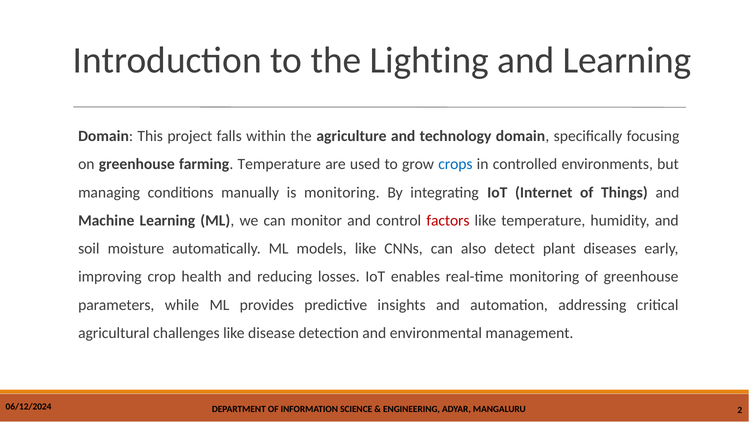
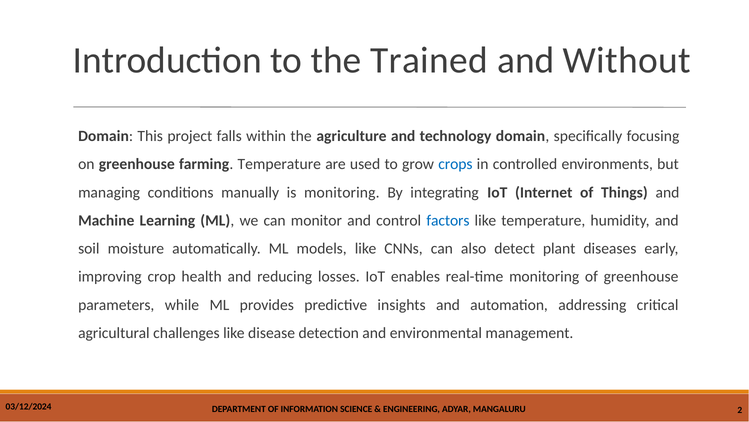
Lighting: Lighting -> Trained (429, 60)
and Learning: Learning -> Without (627, 60)
factors colour: red -> blue (448, 220)
06/12/2024: 06/12/2024 -> 03/12/2024 (29, 406)
